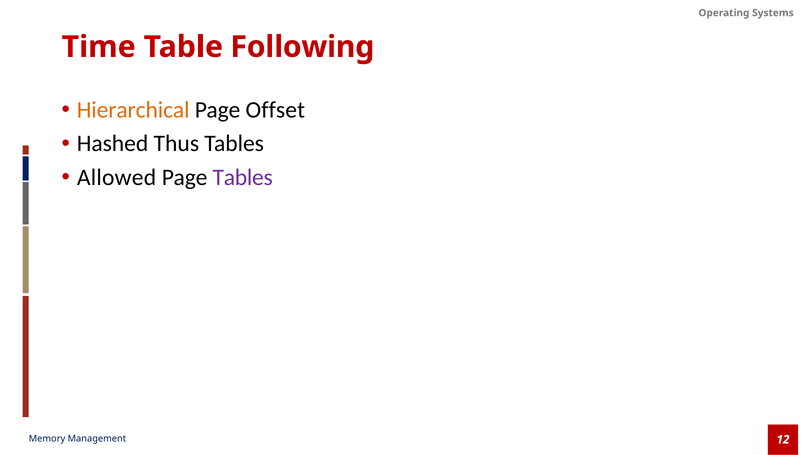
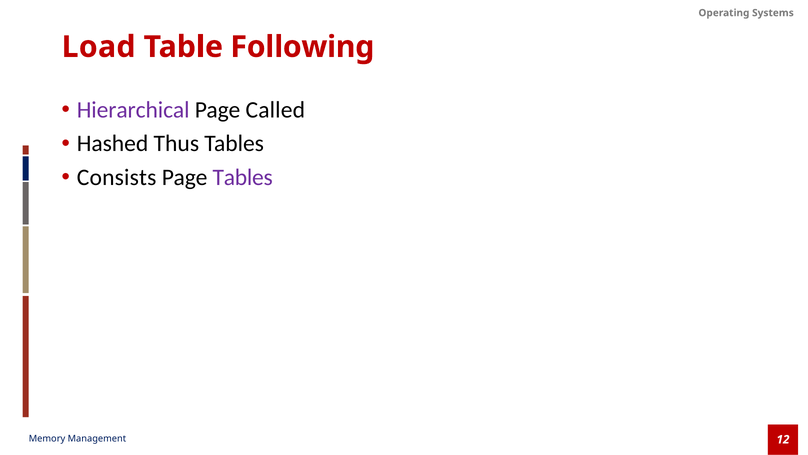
Time: Time -> Load (99, 47)
Hierarchical colour: orange -> purple (133, 110)
Offset: Offset -> Called (275, 110)
Allowed: Allowed -> Consists (117, 177)
